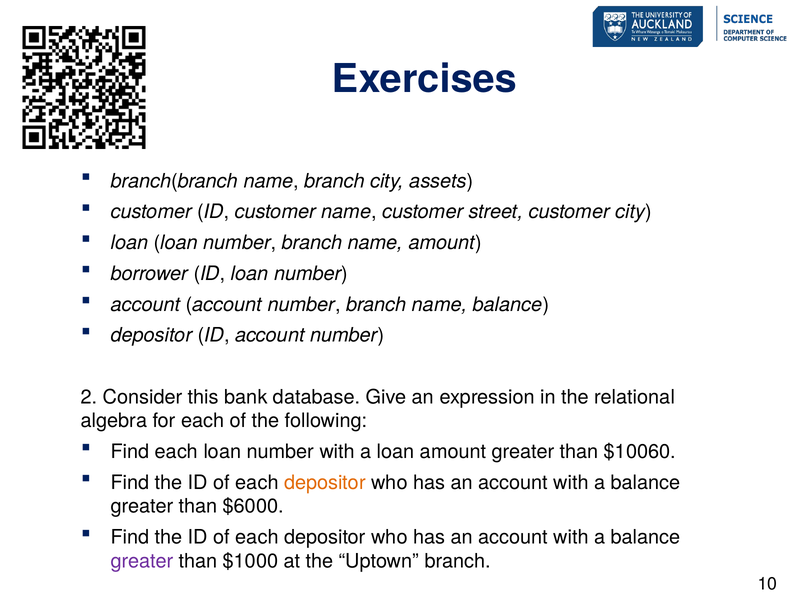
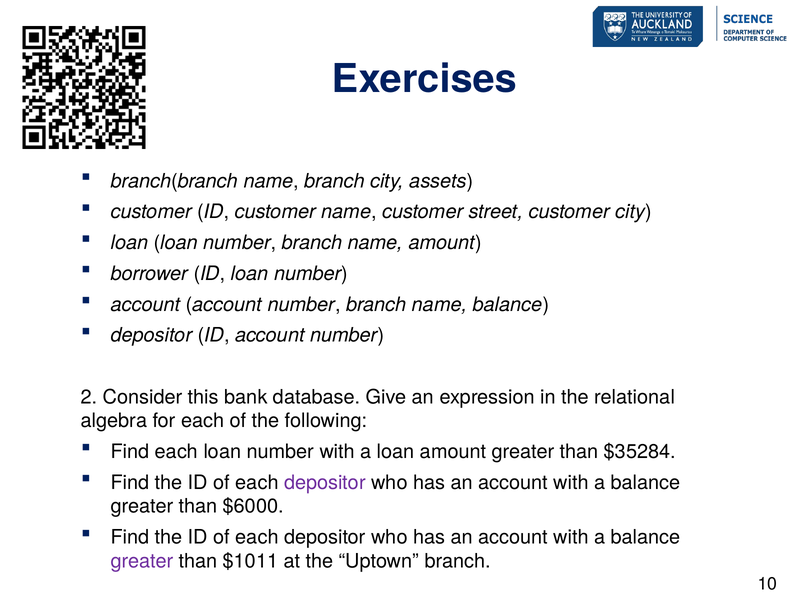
$10060: $10060 -> $35284 (640, 452)
depositor colour: orange -> purple (325, 483)
$1000: $1000 -> $1011 (250, 561)
